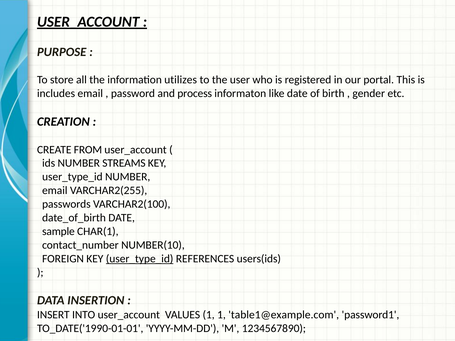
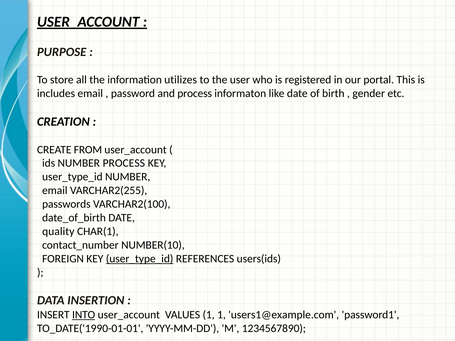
NUMBER STREAMS: STREAMS -> PROCESS (124, 163)
sample: sample -> quality (58, 232)
INTO underline: none -> present (84, 315)
table1@example.com: table1@example.com -> users1@example.com (284, 315)
